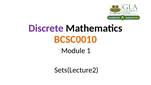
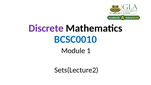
BCSC0010 colour: orange -> blue (75, 39)
